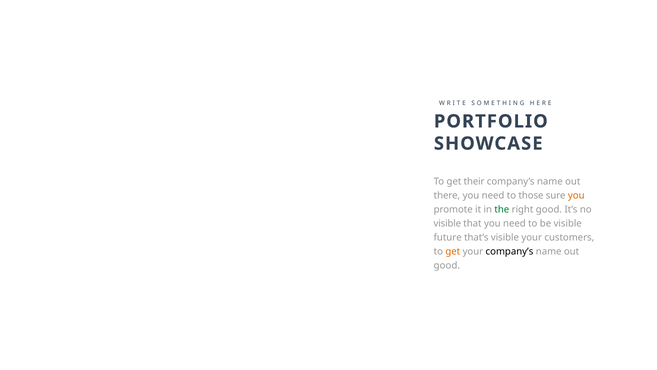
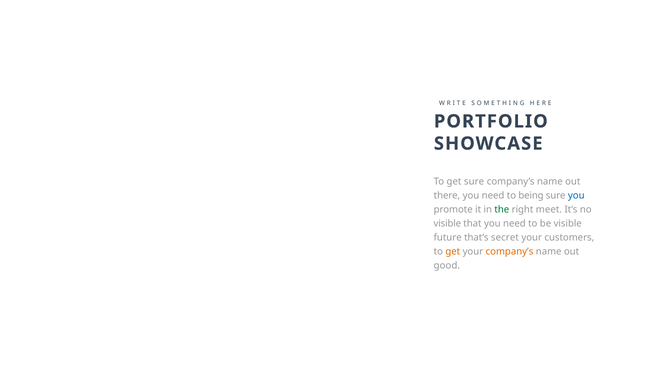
get their: their -> sure (474, 182)
those: those -> being (531, 195)
you colour: orange -> blue (576, 195)
right good: good -> meet (549, 209)
that’s visible: visible -> secret (505, 237)
company’s colour: black -> orange (509, 251)
